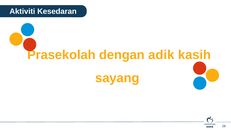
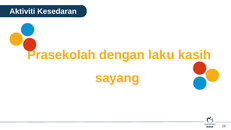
adik: adik -> laku (161, 55)
